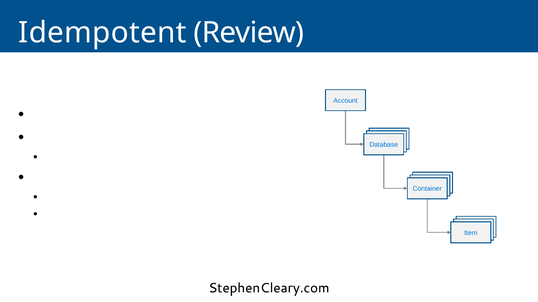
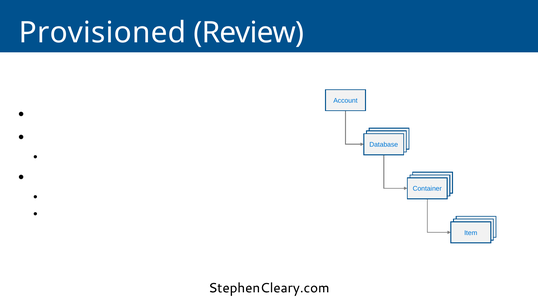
Idempotent: Idempotent -> Provisioned (102, 33)
